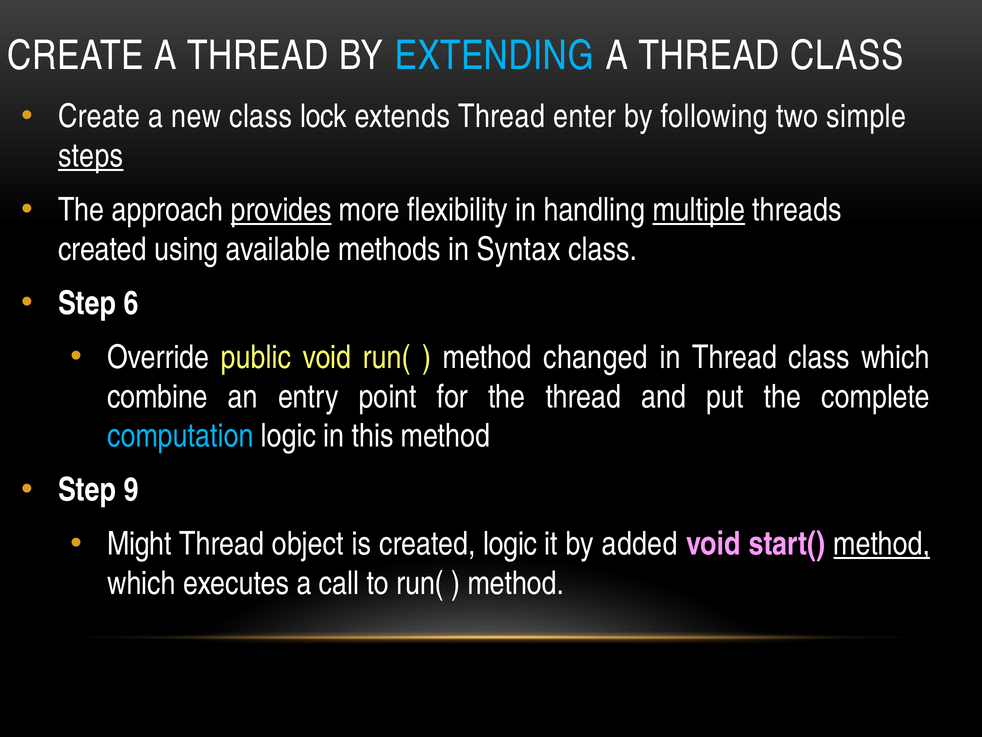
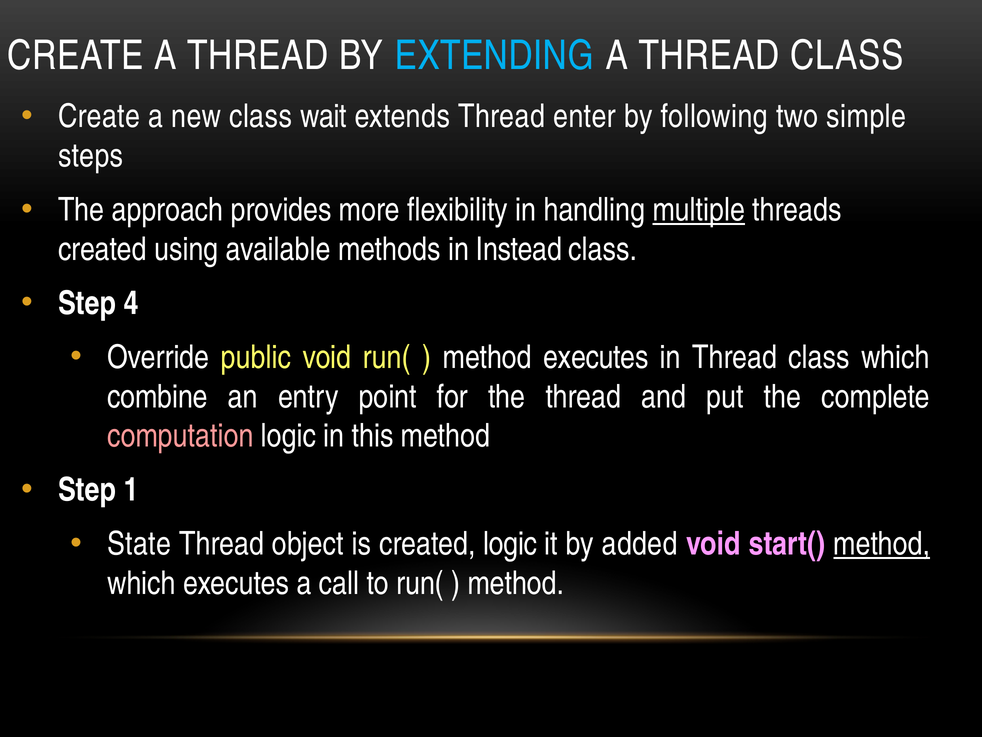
lock: lock -> wait (324, 117)
steps underline: present -> none (91, 156)
provides underline: present -> none (281, 210)
Syntax: Syntax -> Instead (519, 249)
6: 6 -> 4 (131, 303)
method changed: changed -> executes (596, 357)
computation colour: light blue -> pink (180, 436)
9: 9 -> 1 (131, 490)
Might: Might -> State (139, 544)
